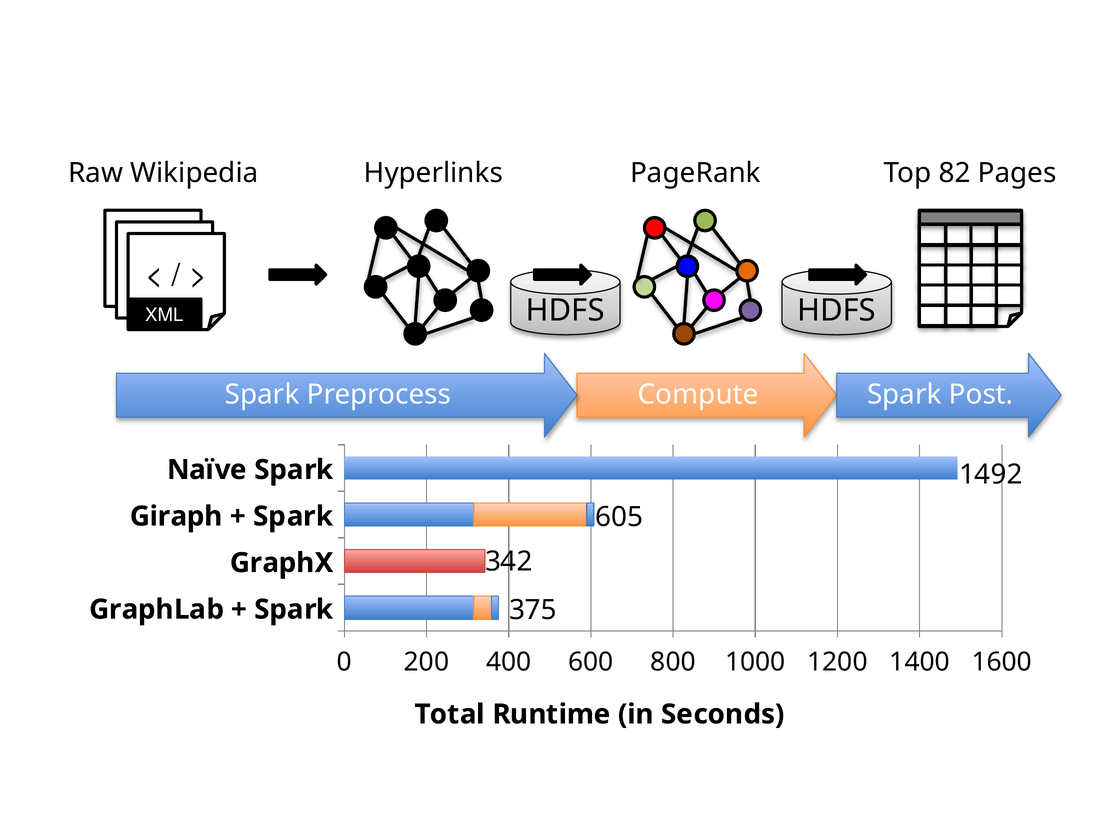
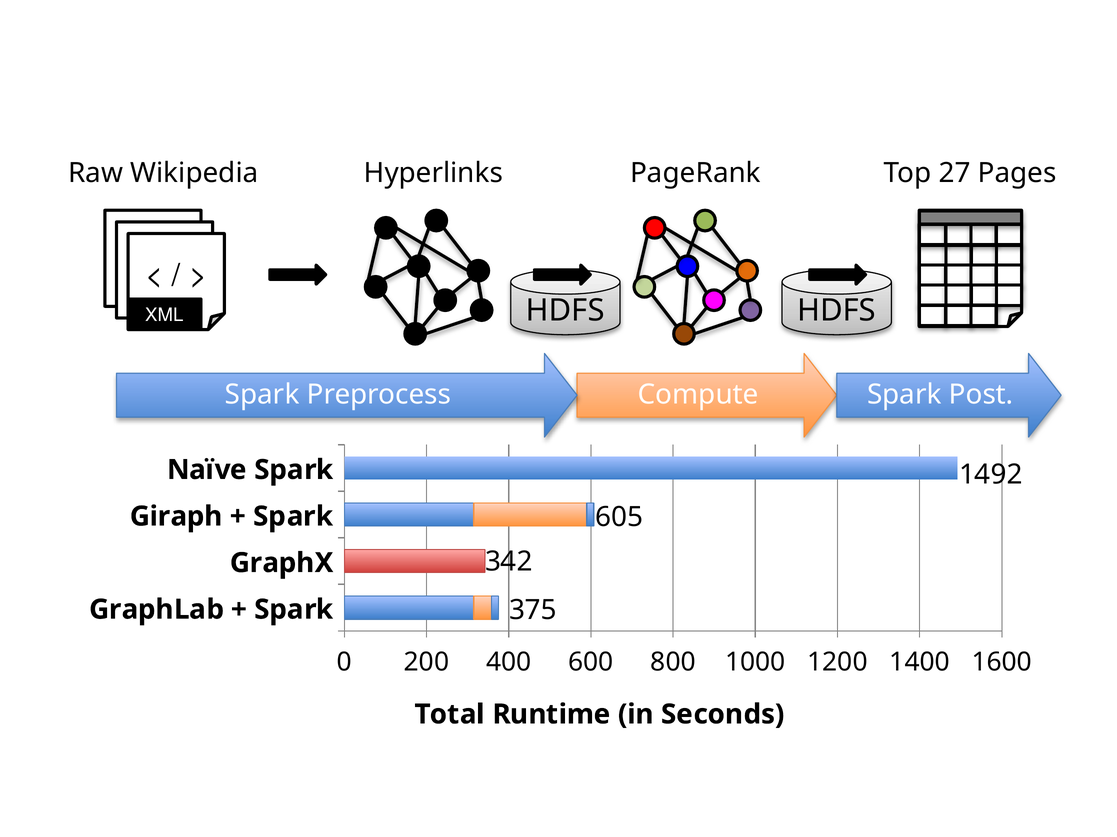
82: 82 -> 27 (955, 173)
